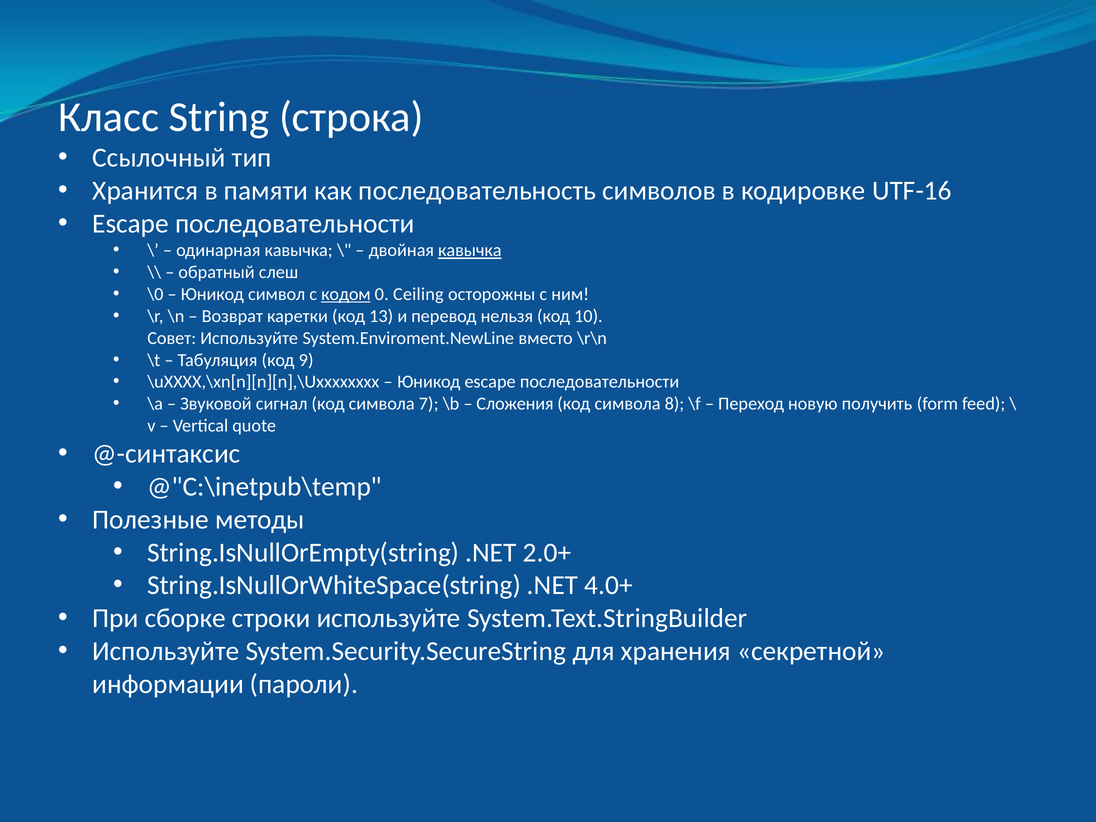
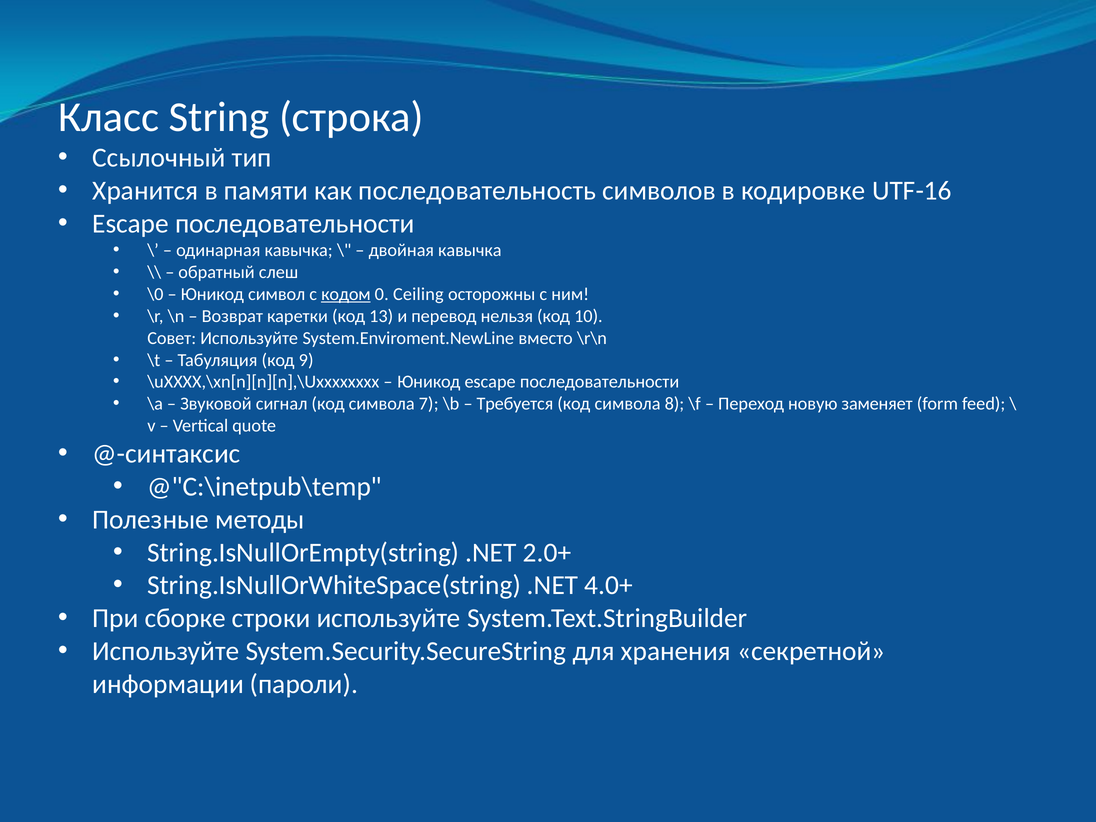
кавычка underline: present -> none (470, 250)
Сложения: Сложения -> Требуется (515, 404)
получить: получить -> заменяет (877, 404)
